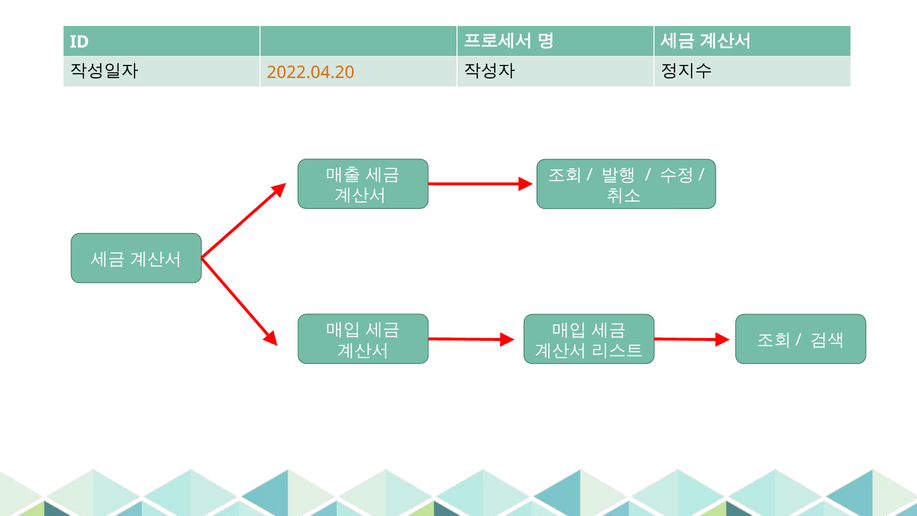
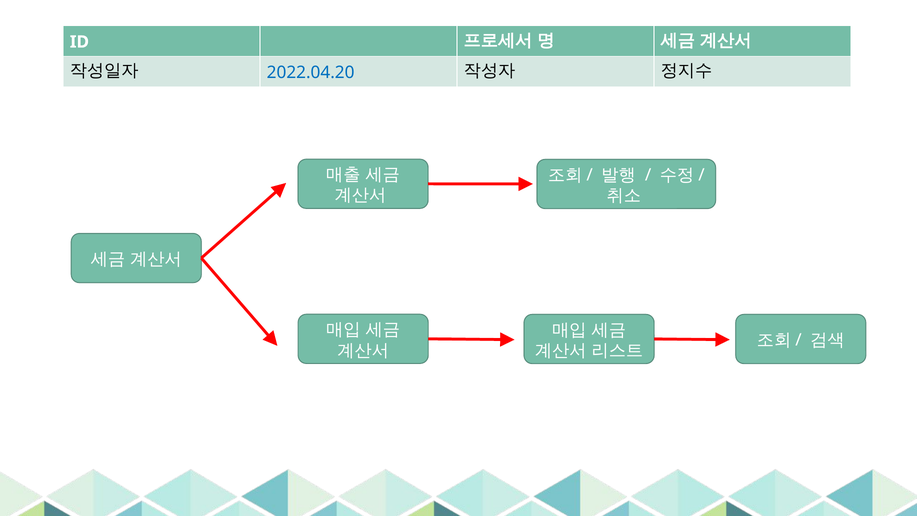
2022.04.20 colour: orange -> blue (311, 72)
